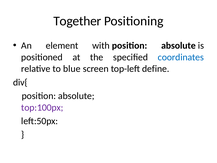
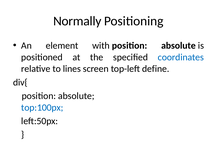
Together: Together -> Normally (77, 21)
blue: blue -> lines (72, 69)
top:100px colour: purple -> blue (42, 107)
